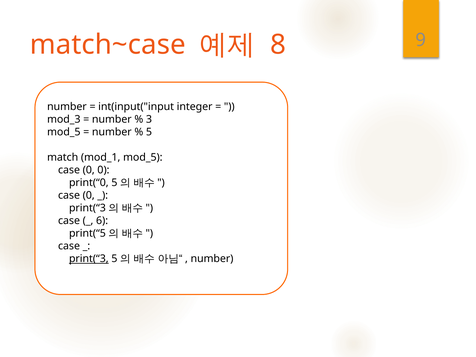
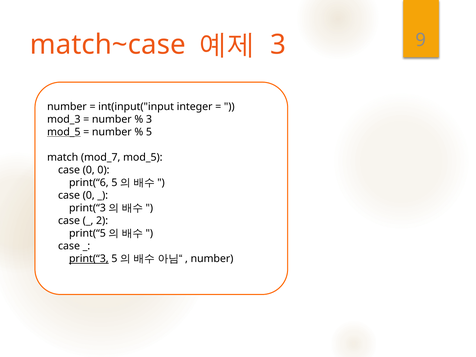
8: 8 -> 3 (278, 45)
mod_5 underline: none -> present (64, 132)
mod_1: mod_1 -> mod_7 (101, 157)
print(“0: print(“0 -> print(“6 (89, 183)
6: 6 -> 2 (102, 221)
